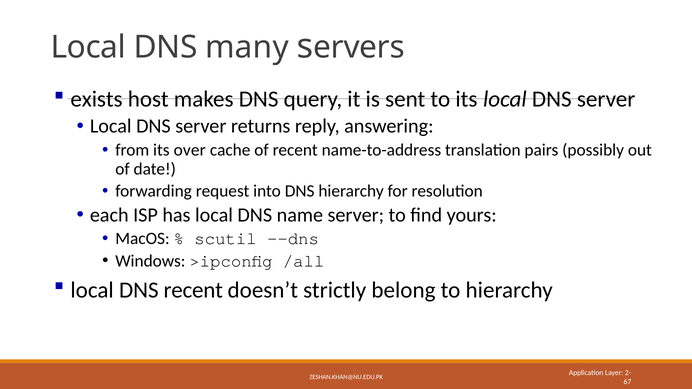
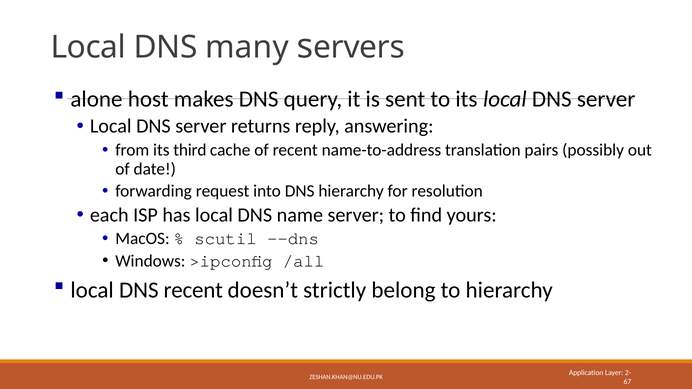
exists: exists -> alone (96, 99)
over: over -> third (190, 150)
